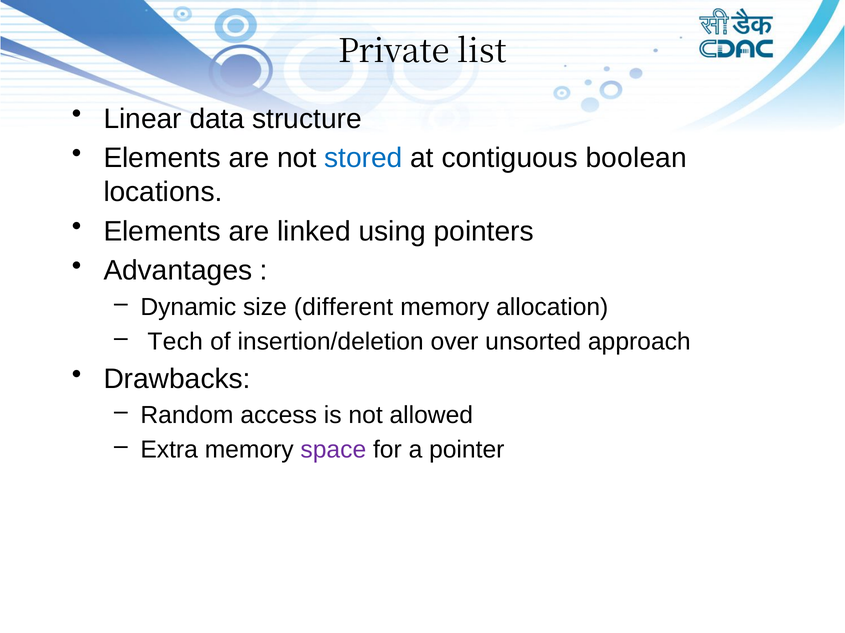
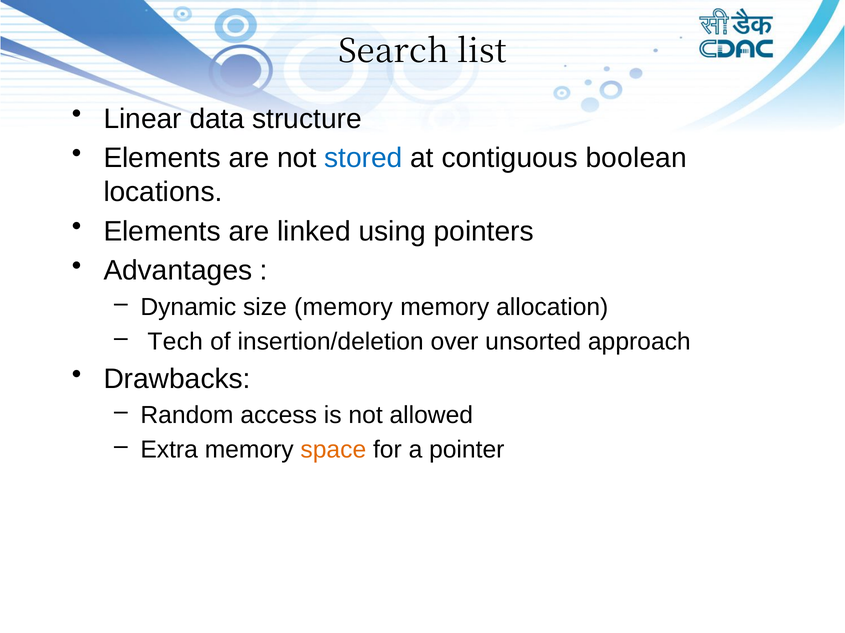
Private: Private -> Search (393, 51)
size different: different -> memory (343, 307)
space colour: purple -> orange (333, 450)
